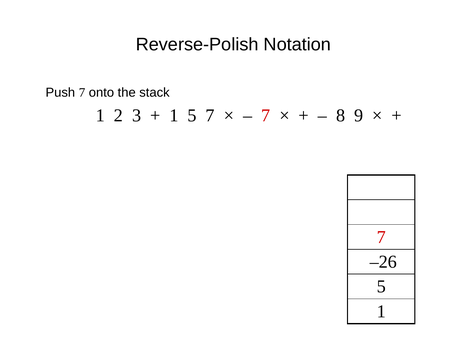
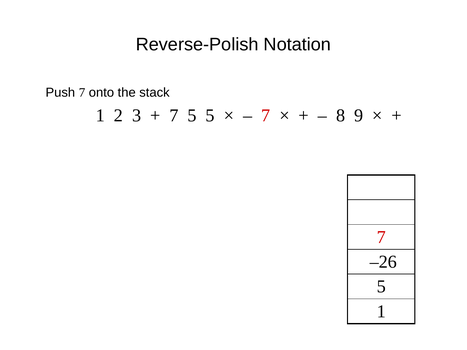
1: 1 -> 7 (174, 115)
5 7: 7 -> 5 (210, 115)
